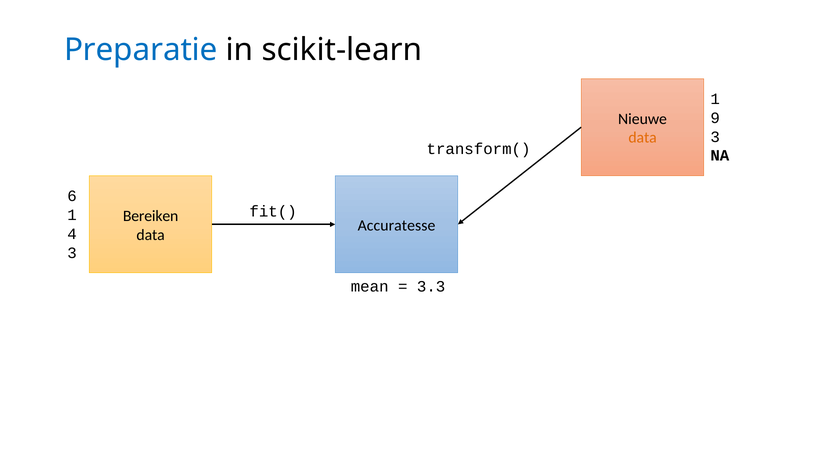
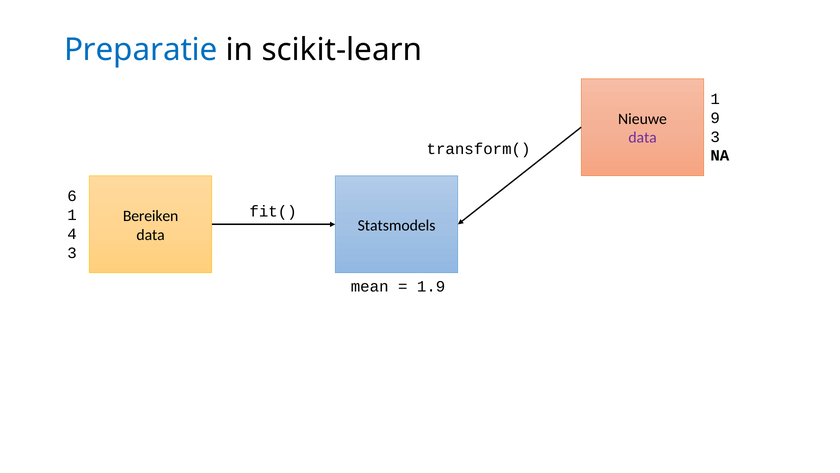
data colour: orange -> purple (643, 138)
Accuratesse: Accuratesse -> Statsmodels (397, 225)
3.3: 3.3 -> 1.9 (431, 286)
